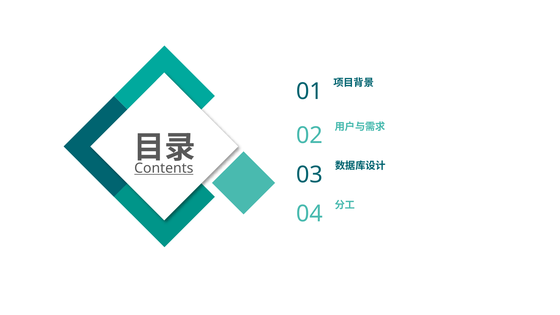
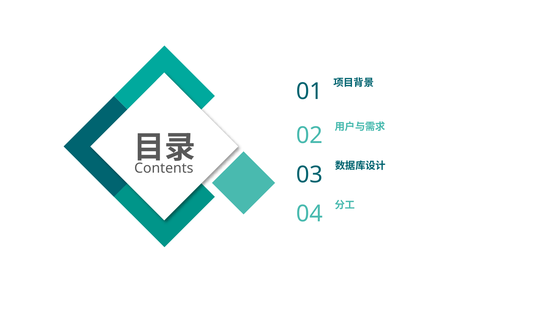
Contents underline: present -> none (164, 168)
